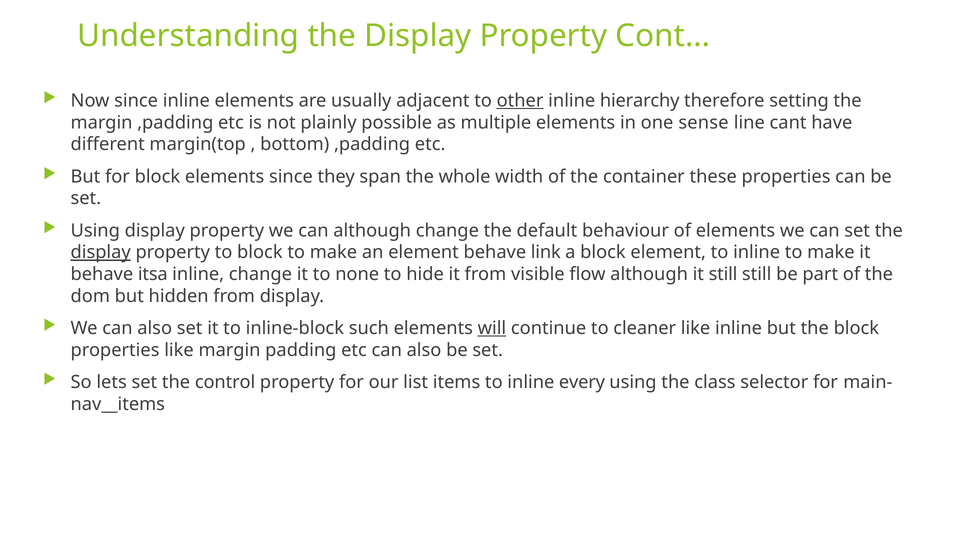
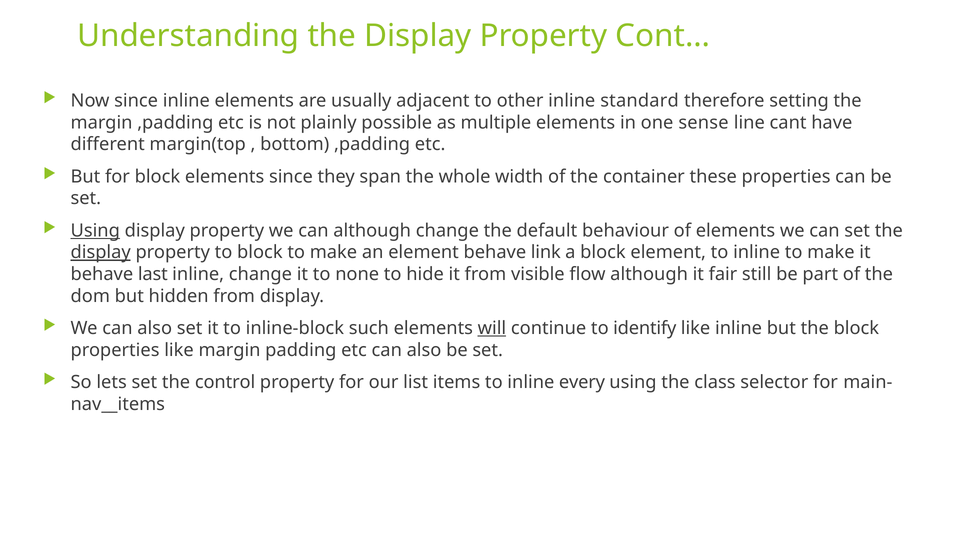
other underline: present -> none (520, 101)
hierarchy: hierarchy -> standard (640, 101)
Using underline: none -> present (95, 231)
itsa: itsa -> last (153, 275)
it still: still -> fair (723, 275)
cleaner: cleaner -> identify (645, 329)
